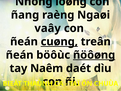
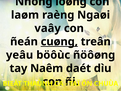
ñang: ñang -> laøm (25, 15)
ñeán: ñeán -> yeâu (20, 55)
ñöôøng underline: present -> none (94, 55)
